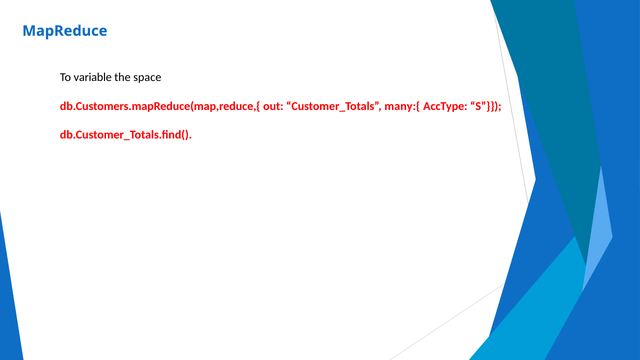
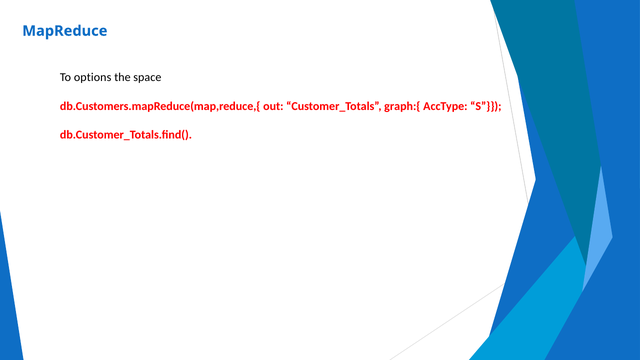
variable: variable -> options (93, 77)
many:{: many:{ -> graph:{ (402, 106)
